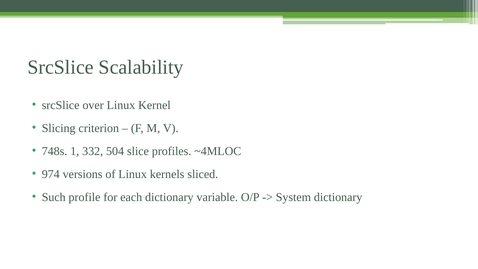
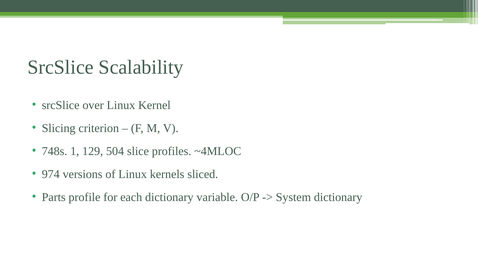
332: 332 -> 129 (93, 151)
Such: Such -> Parts (54, 197)
